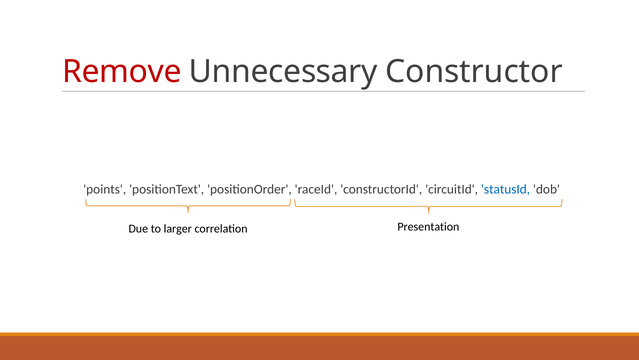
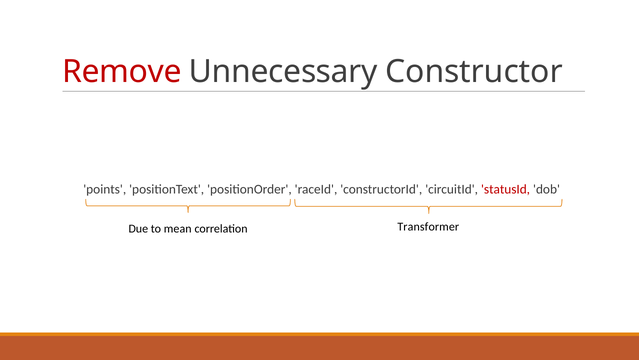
statusId colour: blue -> red (506, 189)
larger: larger -> mean (178, 228)
Presentation: Presentation -> Transformer (428, 226)
